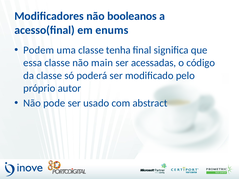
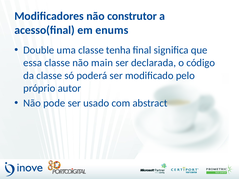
booleanos: booleanos -> construtor (132, 16)
Podem: Podem -> Double (39, 50)
acessadas: acessadas -> declarada (154, 63)
